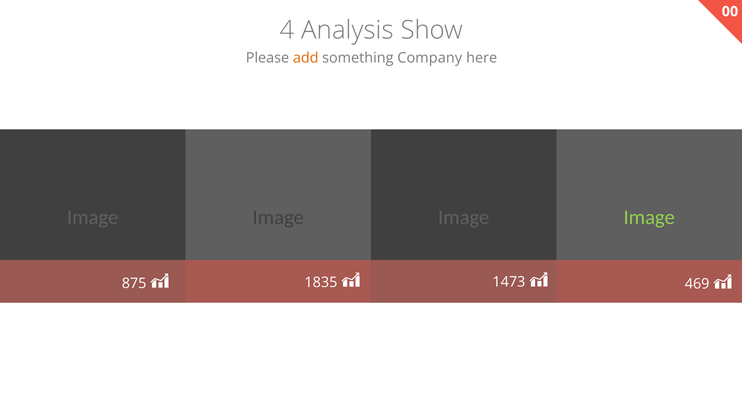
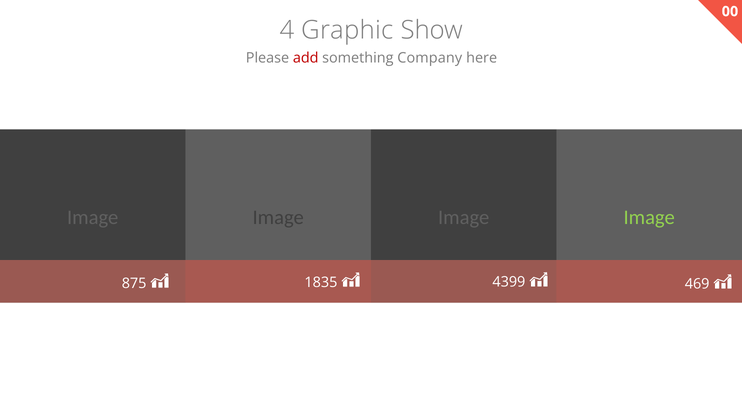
Analysis: Analysis -> Graphic (347, 30)
add colour: orange -> red (306, 58)
1473: 1473 -> 4399 (509, 282)
